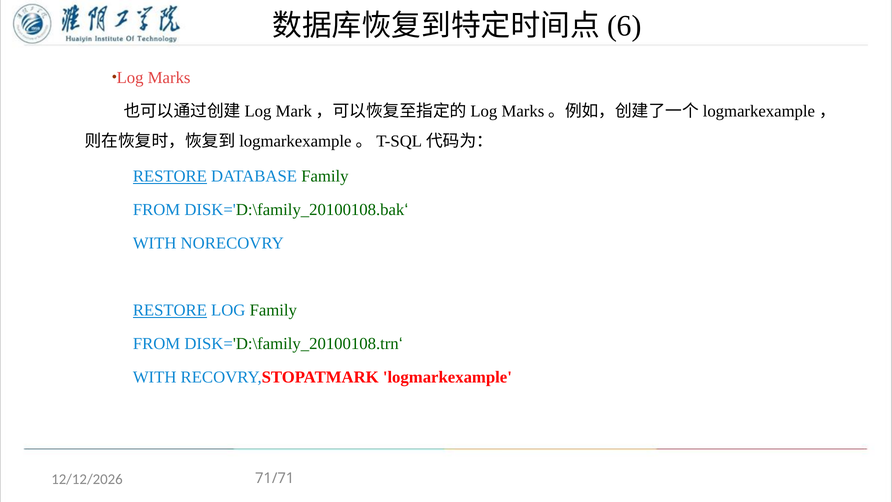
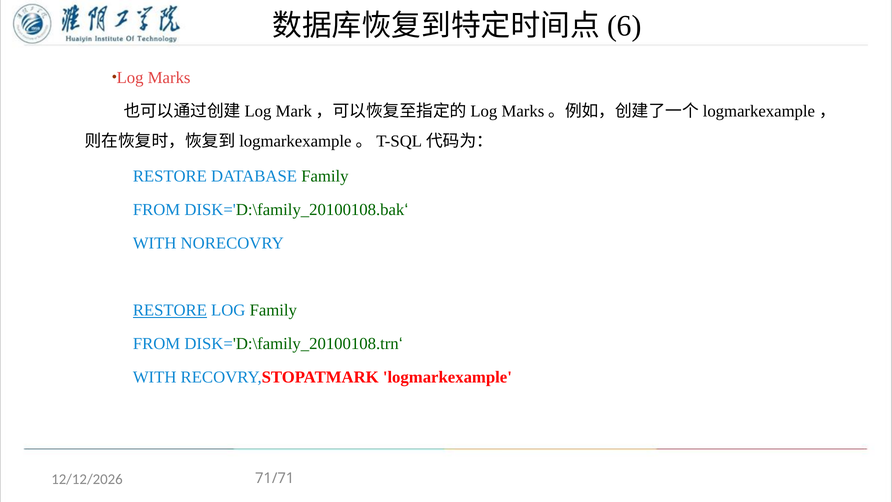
RESTORE underline: present -> none (170, 176)
